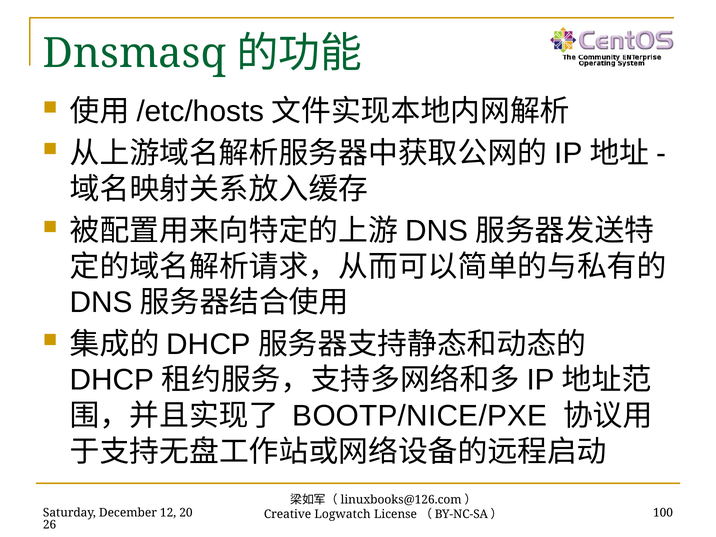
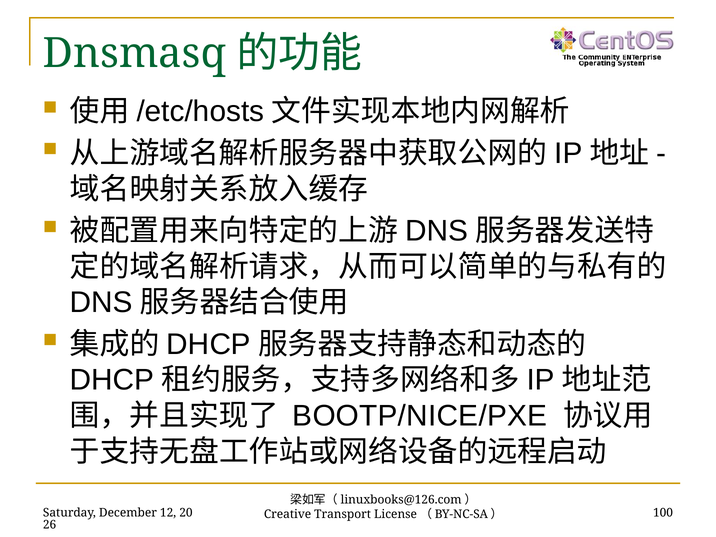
Logwatch: Logwatch -> Transport (343, 514)
